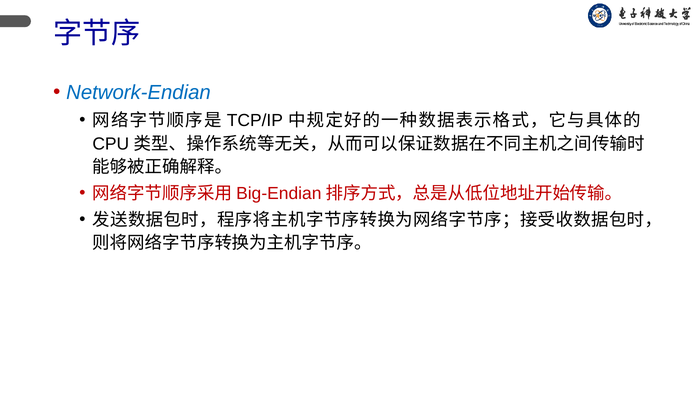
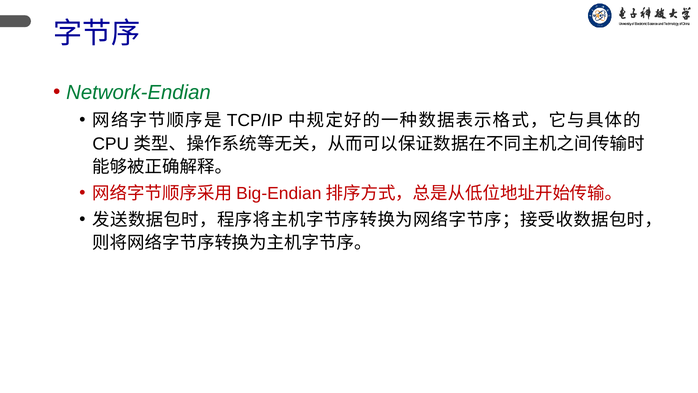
Network-Endian colour: blue -> green (139, 92)
